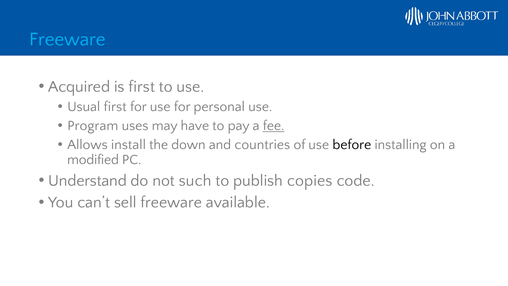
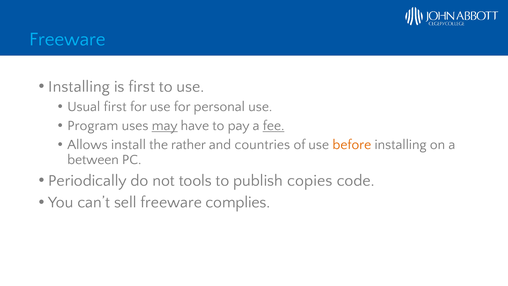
Acquired: Acquired -> Installing (79, 86)
may underline: none -> present (165, 126)
down: down -> rather (188, 145)
before colour: black -> orange (352, 145)
modified: modified -> between (93, 160)
Understand: Understand -> Periodically (87, 180)
such: such -> tools (195, 180)
available: available -> complies (238, 202)
